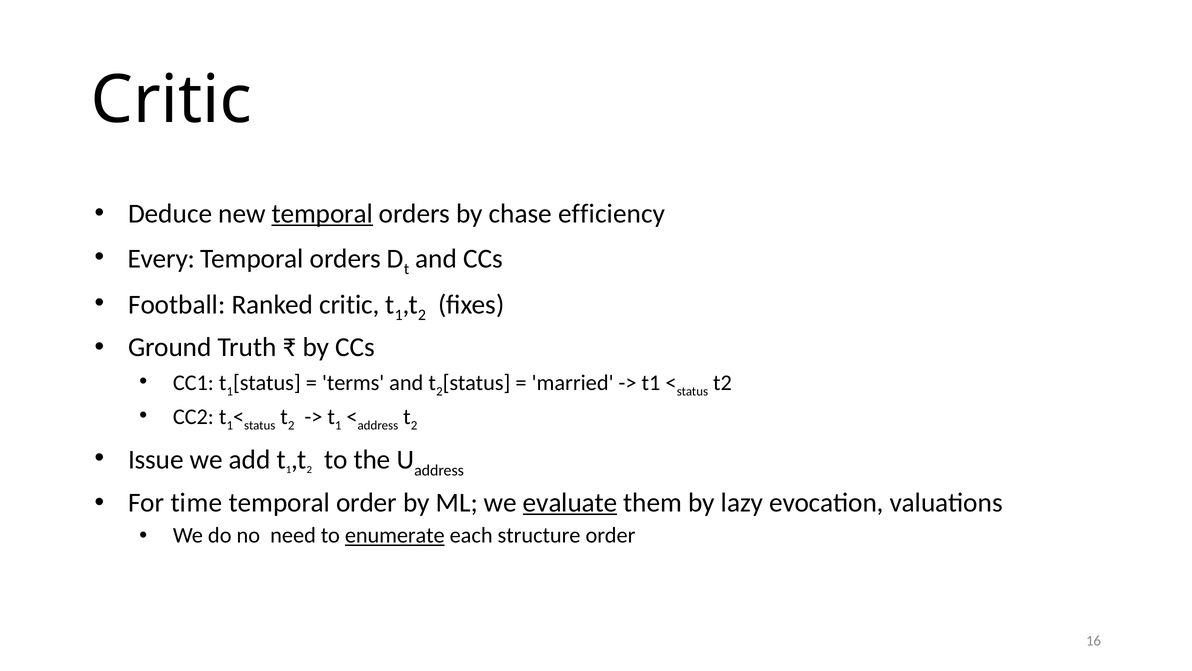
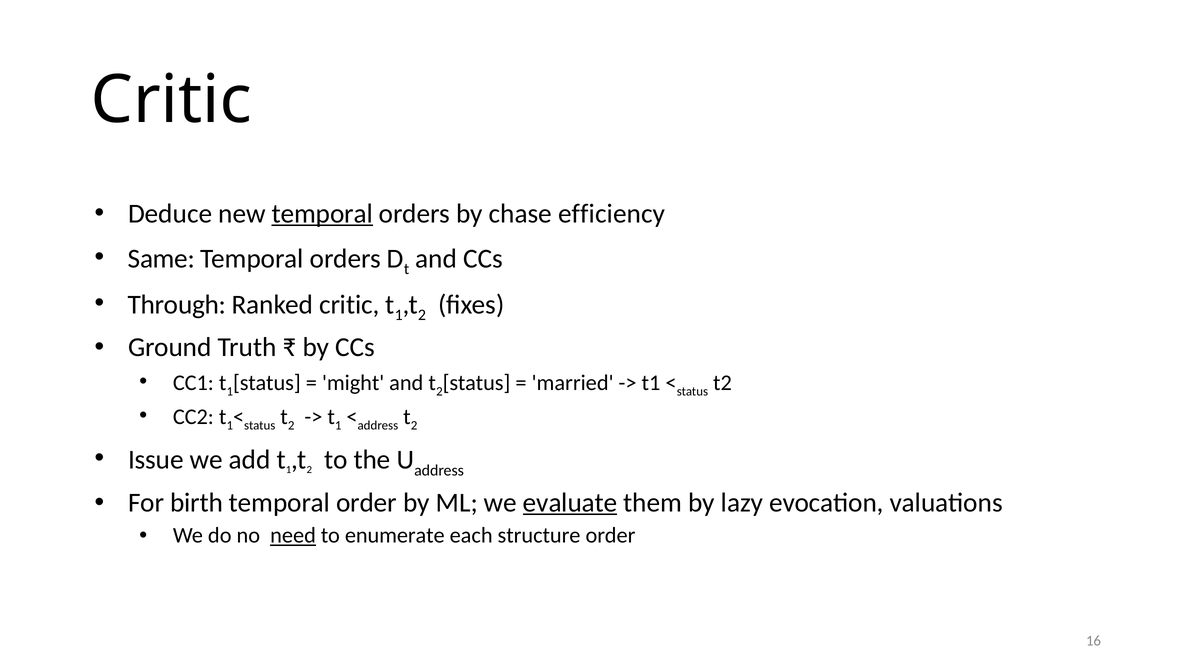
Every: Every -> Same (161, 258)
Football: Football -> Through (177, 304)
terms: terms -> might (353, 383)
time: time -> birth (197, 502)
need underline: none -> present (293, 535)
enumerate underline: present -> none (395, 535)
